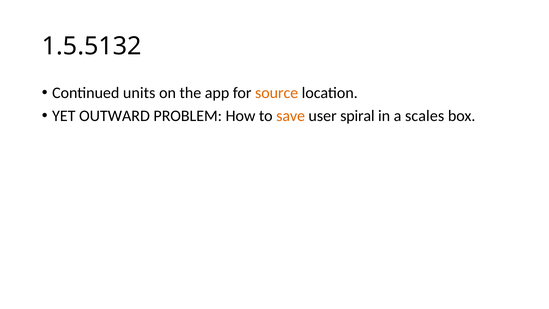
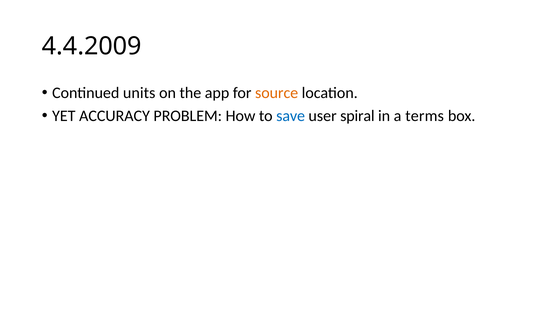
1.5.5132: 1.5.5132 -> 4.4.2009 (92, 46)
OUTWARD: OUTWARD -> ACCURACY (114, 116)
save colour: orange -> blue (291, 116)
scales: scales -> terms (425, 116)
